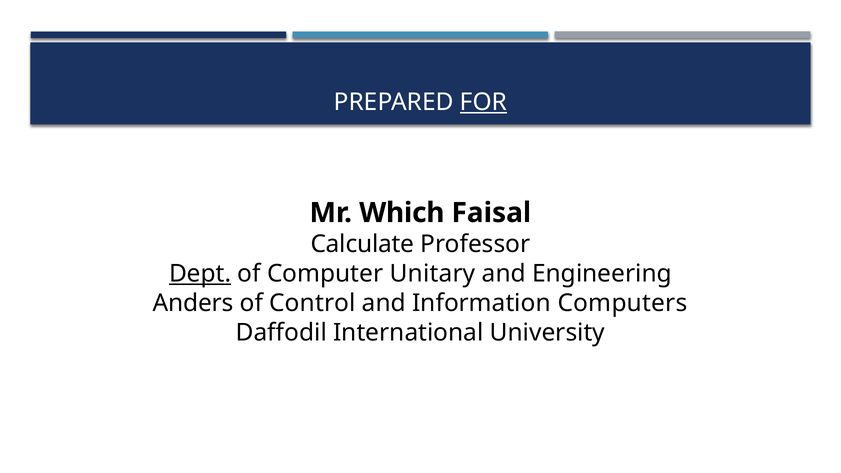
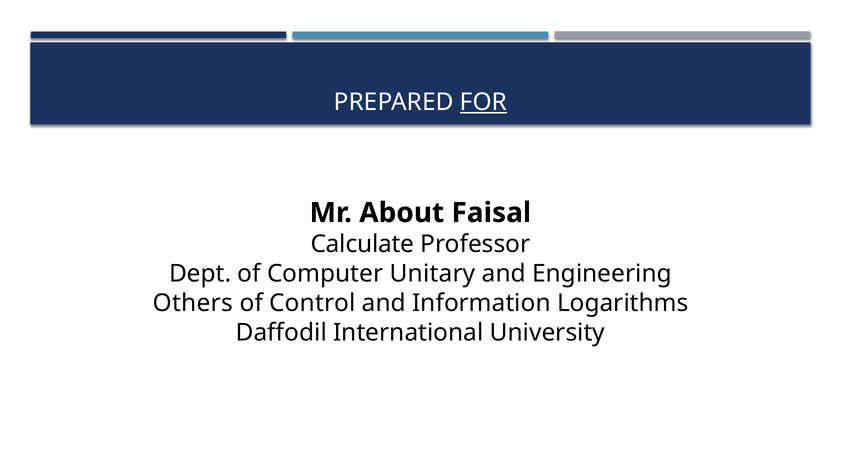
Which: Which -> About (402, 213)
Dept underline: present -> none (200, 274)
Anders: Anders -> Others (193, 303)
Computers: Computers -> Logarithms (623, 303)
